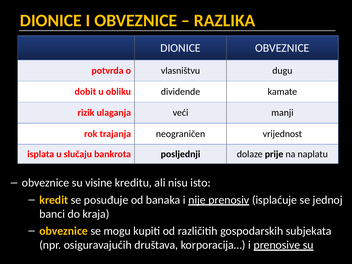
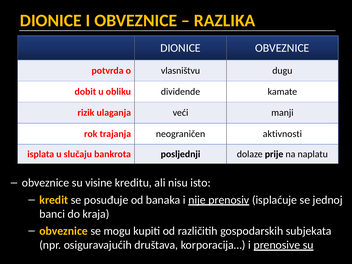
vrijednost: vrijednost -> aktivnosti (282, 134)
